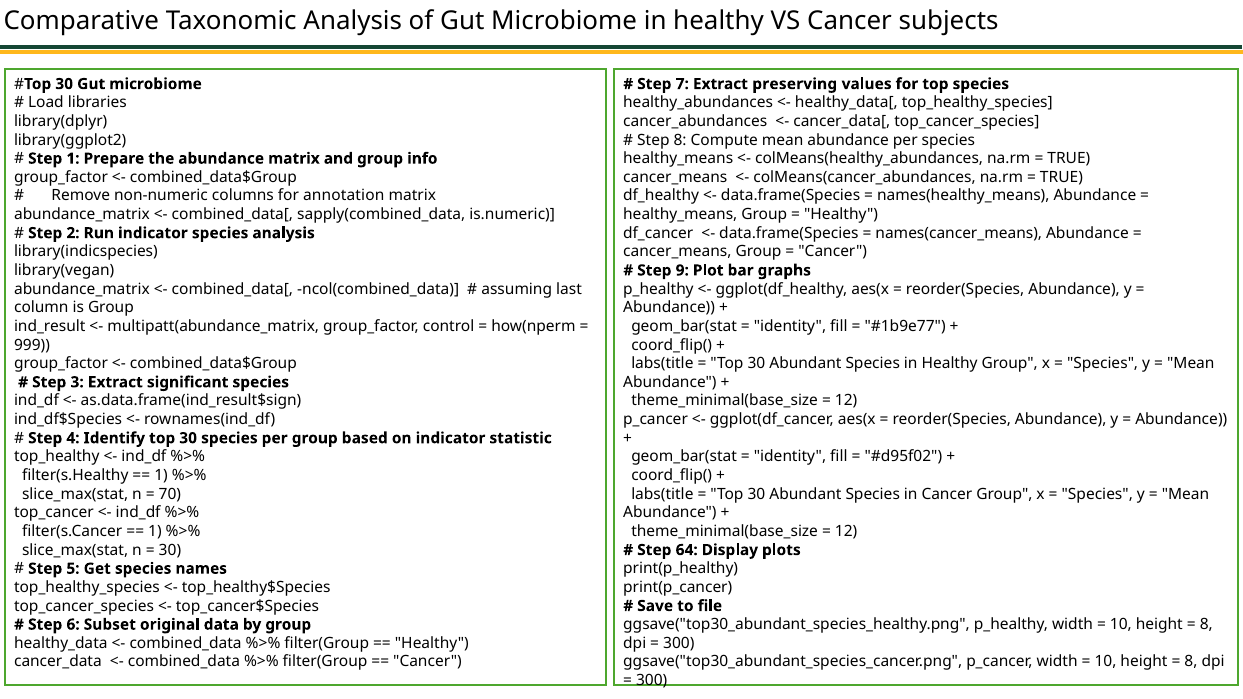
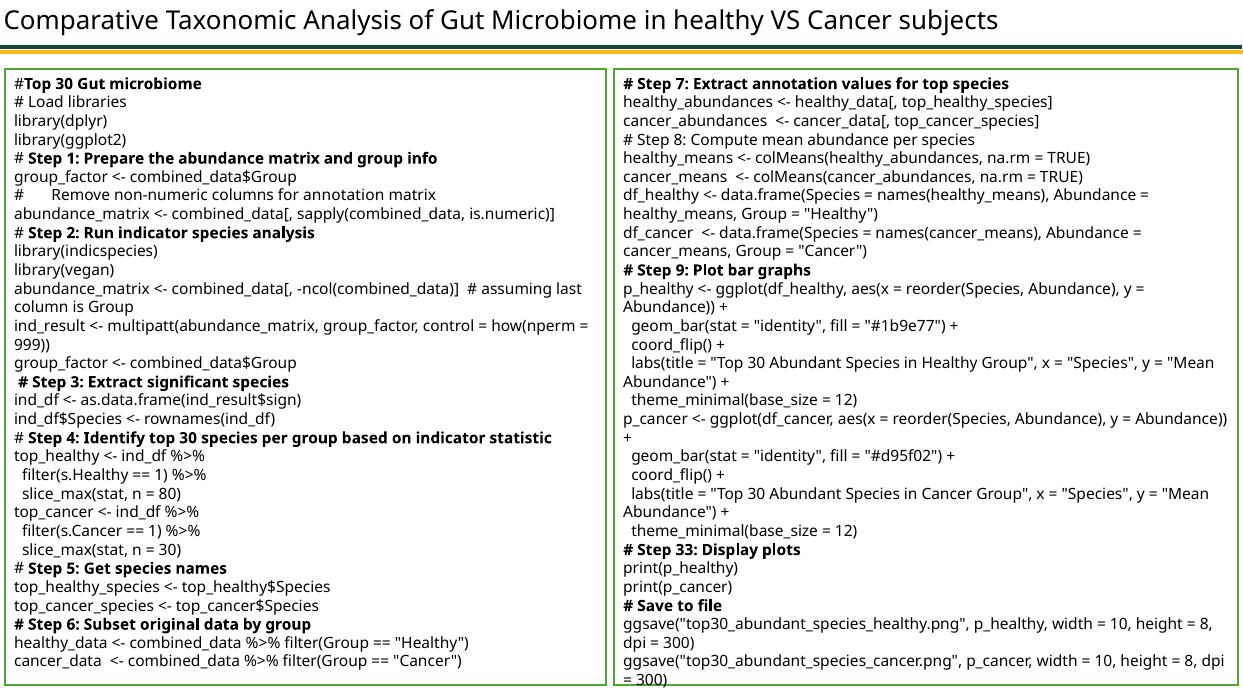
Extract preserving: preserving -> annotation (795, 84)
70: 70 -> 80 (170, 494)
64: 64 -> 33 (687, 550)
